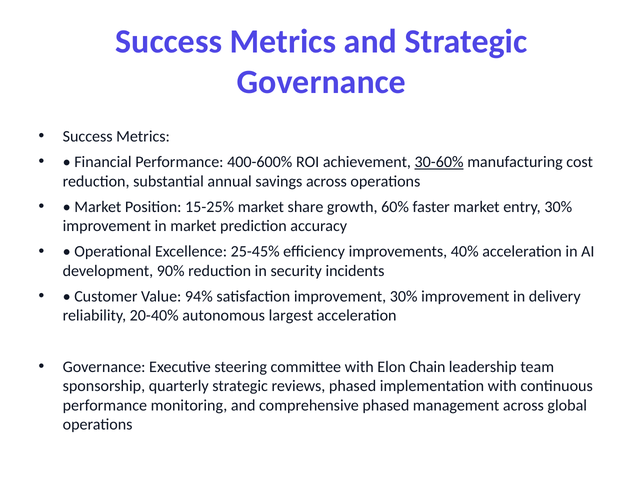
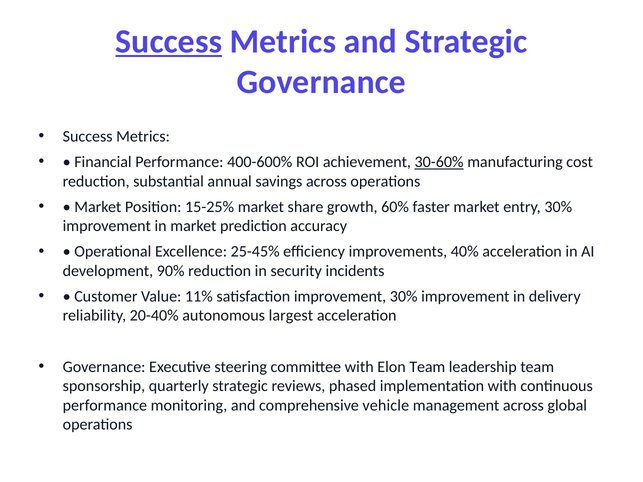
Success underline: none -> present (169, 42)
94%: 94% -> 11% (199, 297)
Elon Chain: Chain -> Team (427, 367)
comprehensive phased: phased -> vehicle (386, 405)
